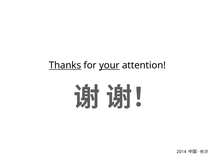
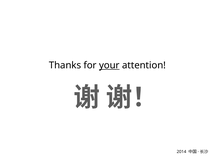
Thanks underline: present -> none (65, 65)
